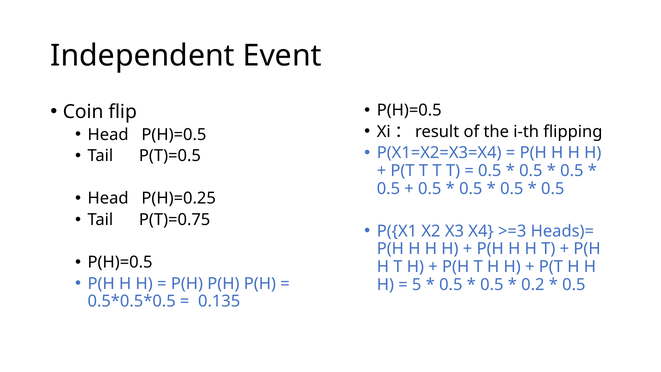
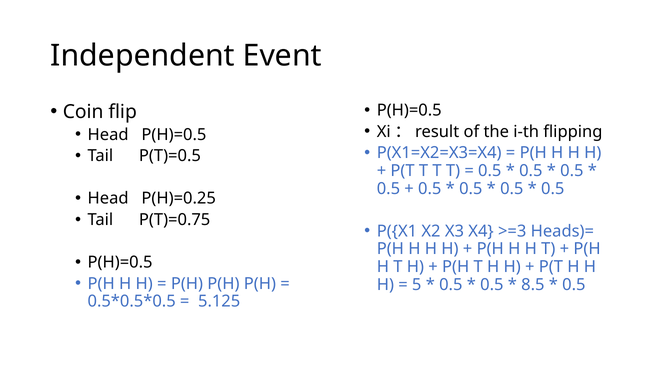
0.2: 0.2 -> 8.5 (533, 285)
0.135: 0.135 -> 5.125 (219, 301)
